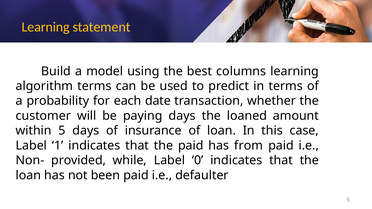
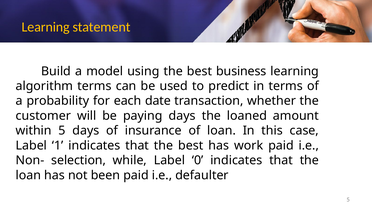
columns: columns -> business (241, 71)
that the paid: paid -> best (191, 146)
from: from -> work (249, 146)
provided: provided -> selection (79, 161)
